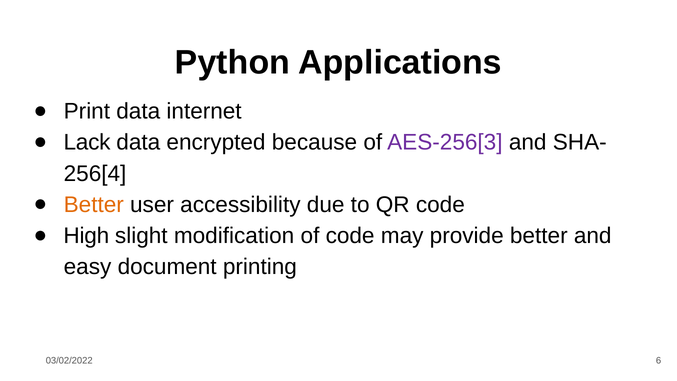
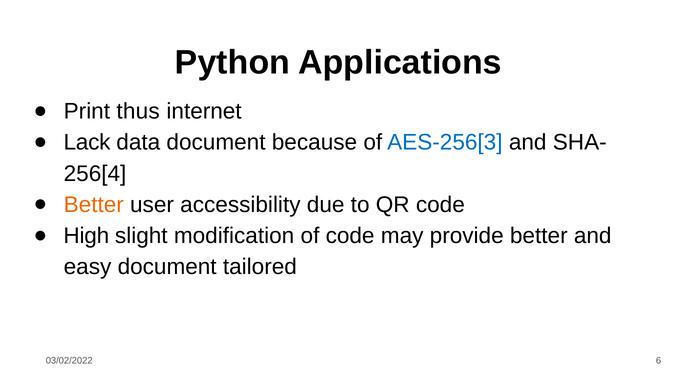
Print data: data -> thus (138, 111)
data encrypted: encrypted -> document (216, 142)
AES-256[3 colour: purple -> blue (445, 142)
printing: printing -> tailored (260, 267)
